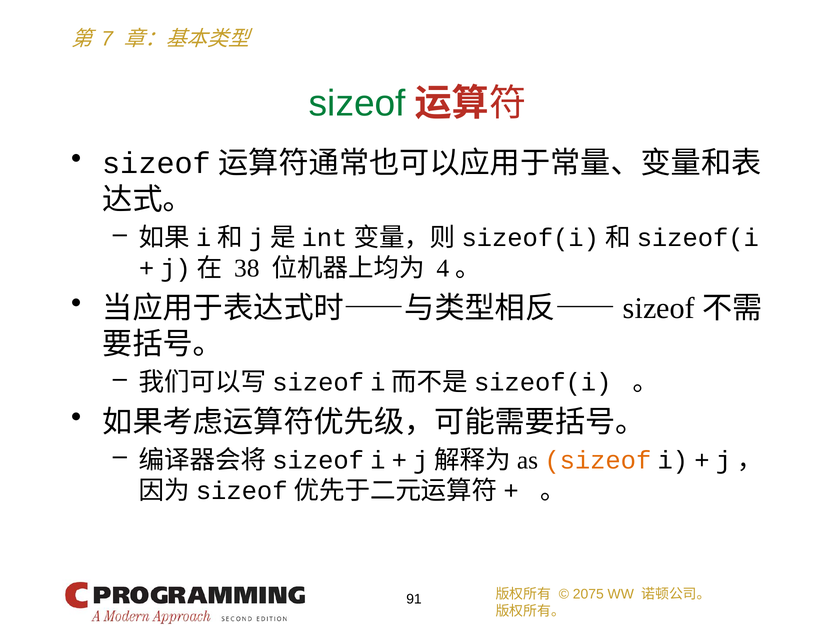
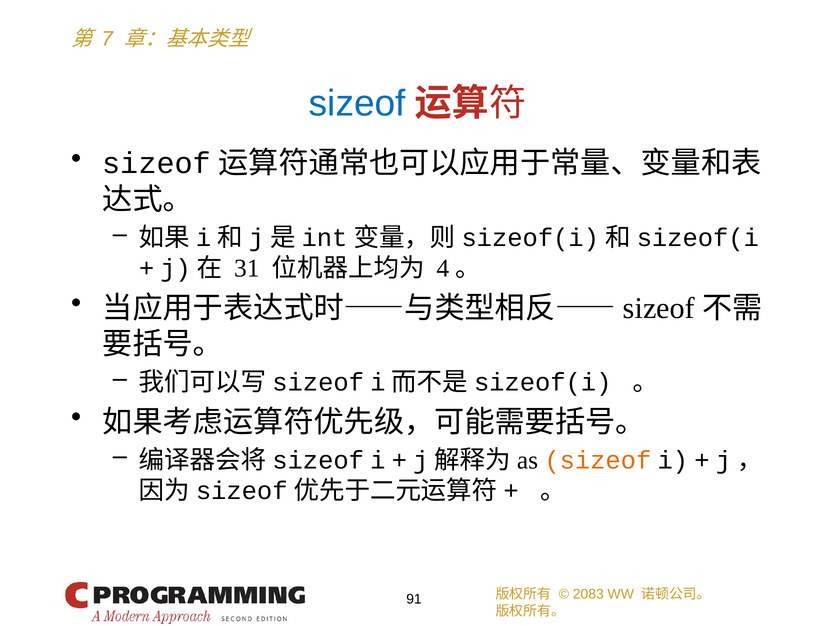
sizeof colour: green -> blue (357, 103)
38: 38 -> 31 (247, 268)
2075: 2075 -> 2083 (588, 594)
